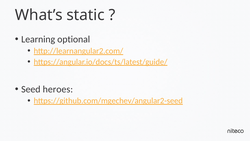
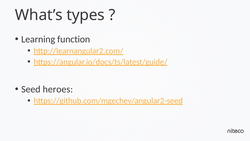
static: static -> types (86, 15)
optional: optional -> function (74, 39)
